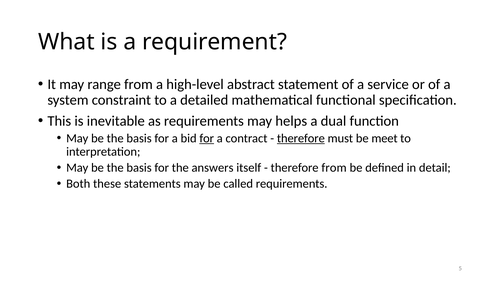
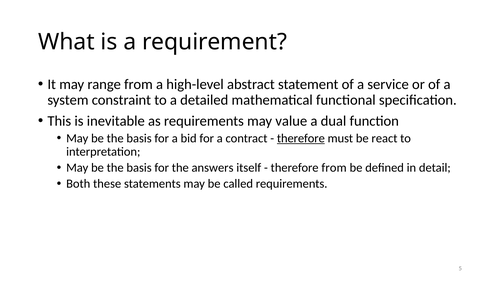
helps: helps -> value (291, 121)
for underline: present -> none (207, 138)
meet: meet -> react (384, 138)
